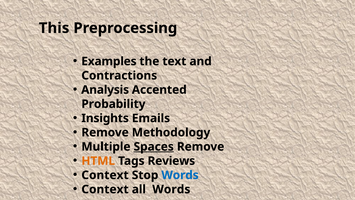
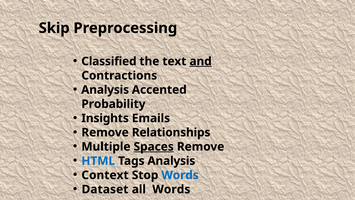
This: This -> Skip (54, 28)
Examples: Examples -> Classified (109, 61)
and underline: none -> present (201, 61)
Methodology: Methodology -> Relationships (171, 132)
HTML colour: orange -> blue (98, 161)
Tags Reviews: Reviews -> Analysis (171, 161)
Context: Context -> Dataset (105, 189)
